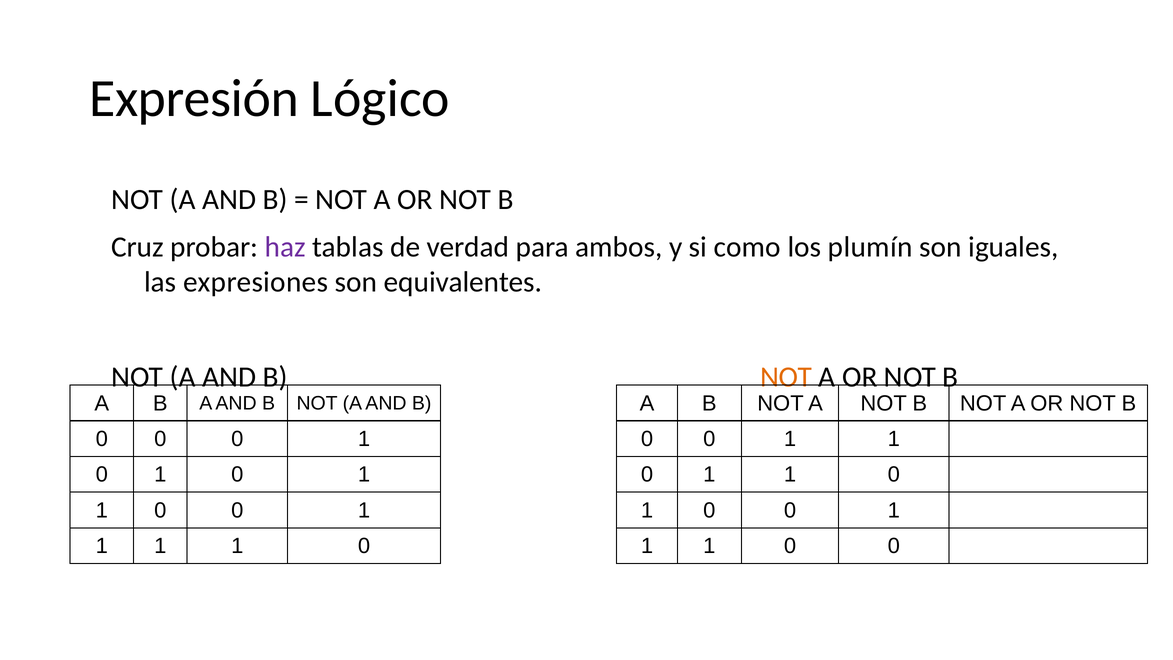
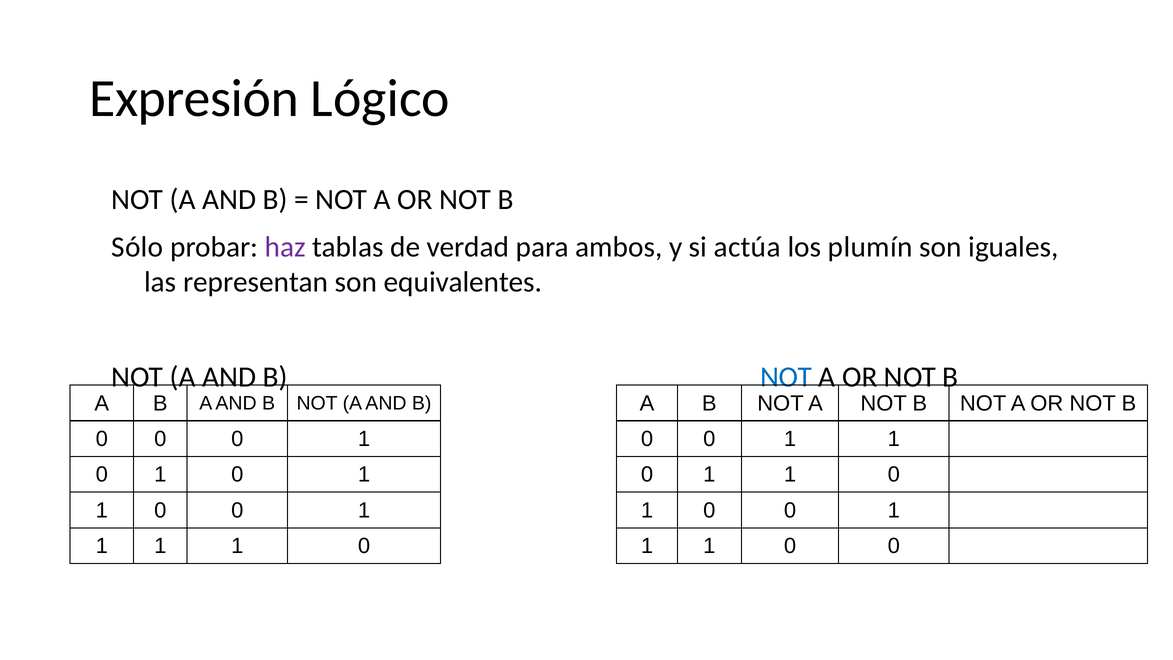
Cruz: Cruz -> Sólo (137, 247)
como: como -> actúa (747, 247)
expresiones: expresiones -> representan (256, 282)
NOT colour: orange -> blue (786, 377)
